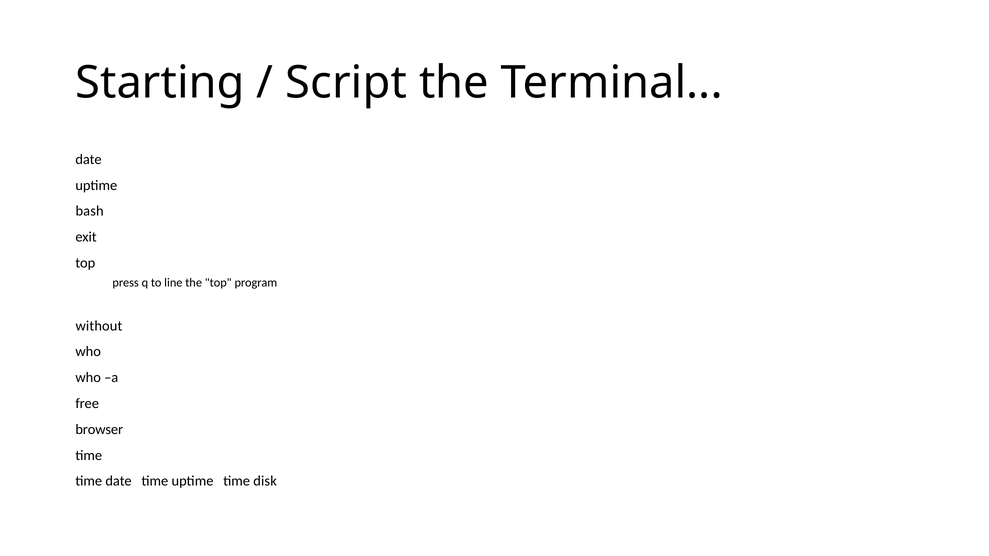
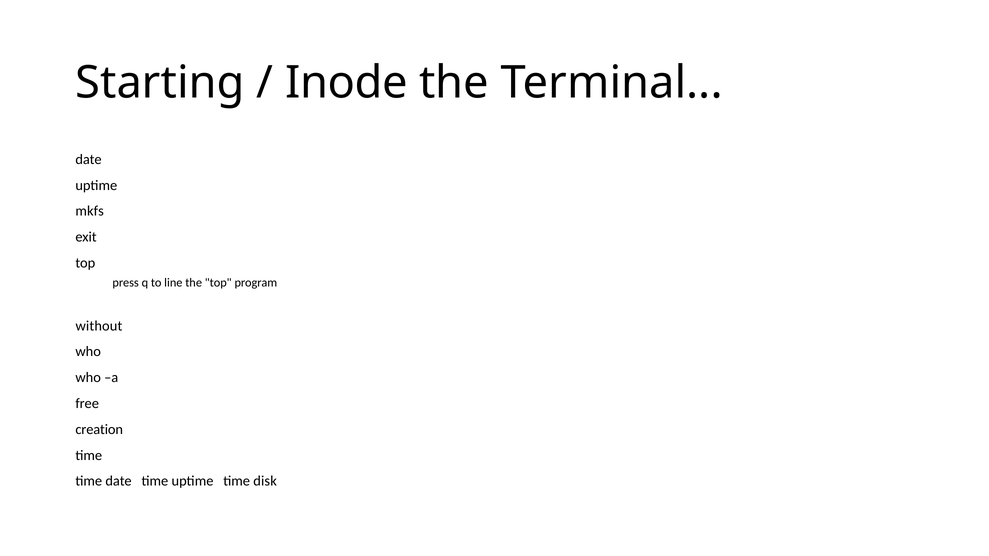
Script: Script -> Inode (346, 83)
bash: bash -> mkfs (90, 211)
browser: browser -> creation (99, 430)
